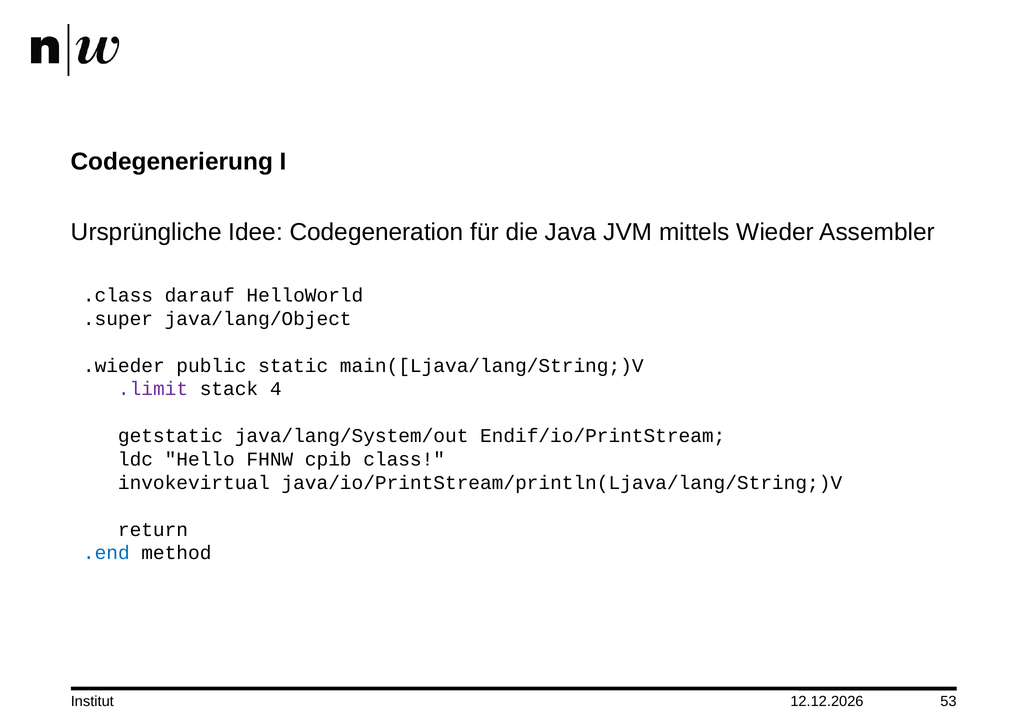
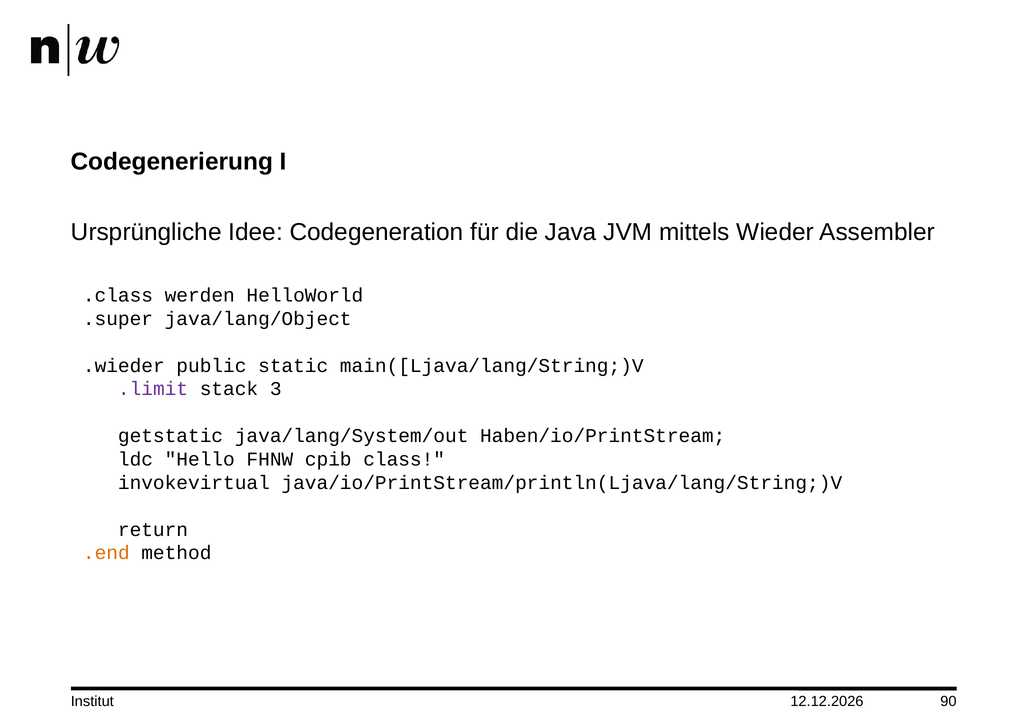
darauf: darauf -> werden (200, 295)
4: 4 -> 3 (276, 389)
Endif/io/PrintStream: Endif/io/PrintStream -> Haben/io/PrintStream (603, 436)
.end colour: blue -> orange (106, 553)
53: 53 -> 90 (948, 701)
